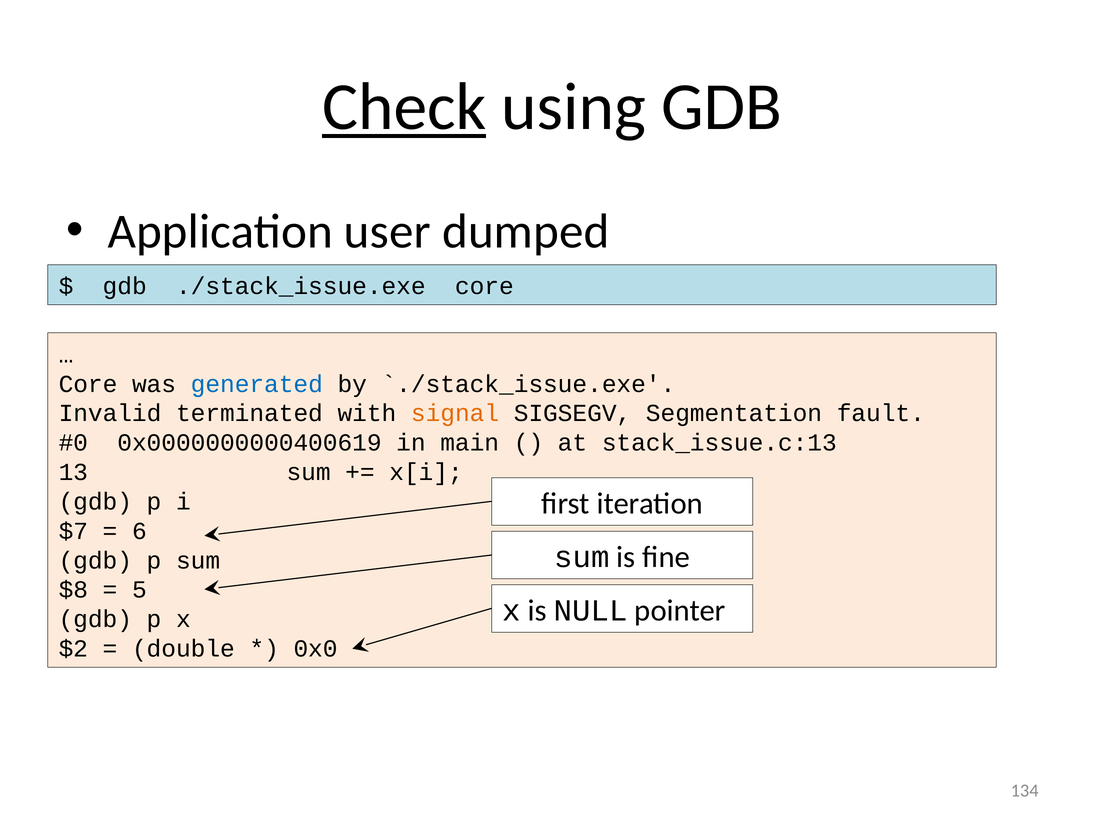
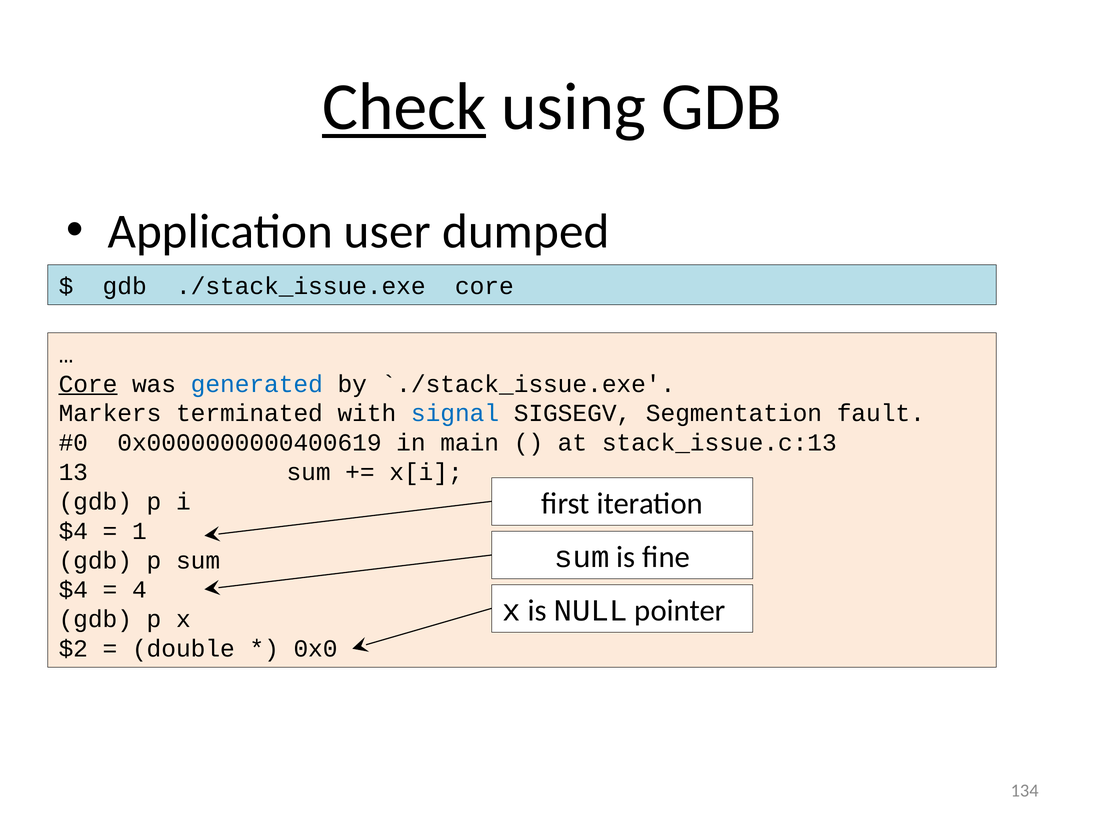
Core underline: none -> present (88, 384)
Invalid: Invalid -> Markers (110, 414)
signal colour: orange -> blue (455, 414)
$7: $7 -> $4 (73, 532)
6: 6 -> 1 (139, 532)
$8: $8 -> $4 (73, 590)
5: 5 -> 4 (139, 590)
